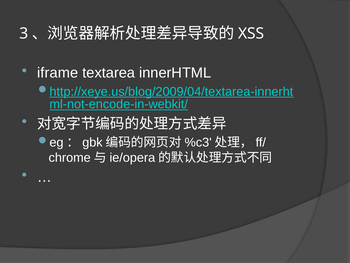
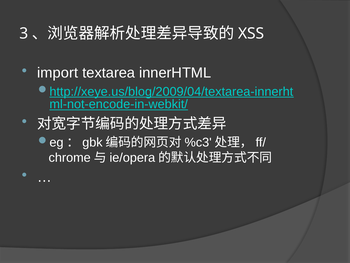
iframe: iframe -> import (58, 73)
